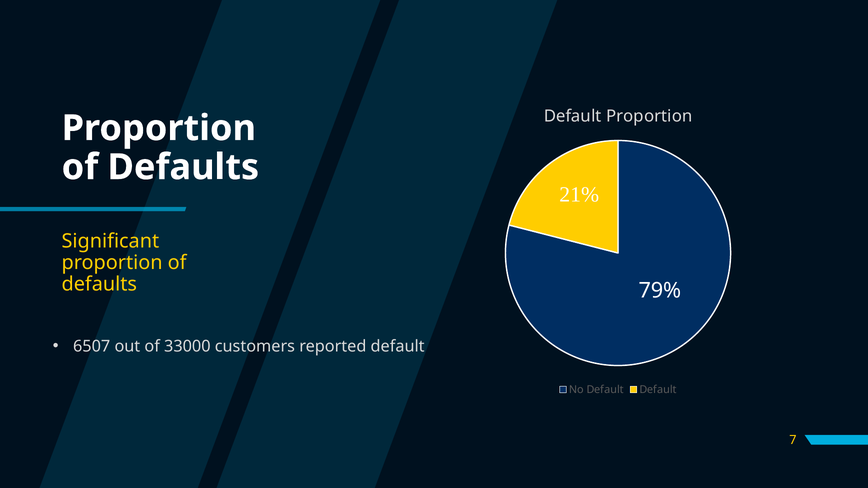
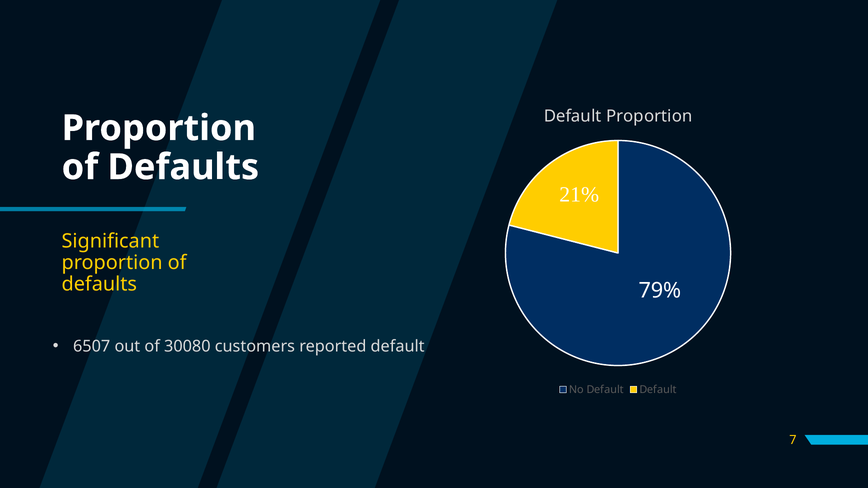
33000: 33000 -> 30080 (187, 347)
